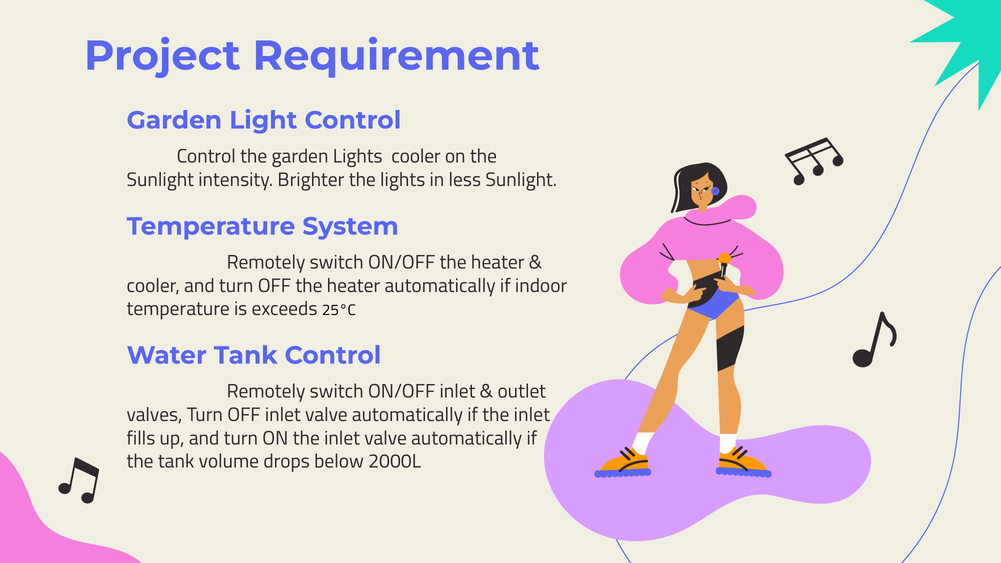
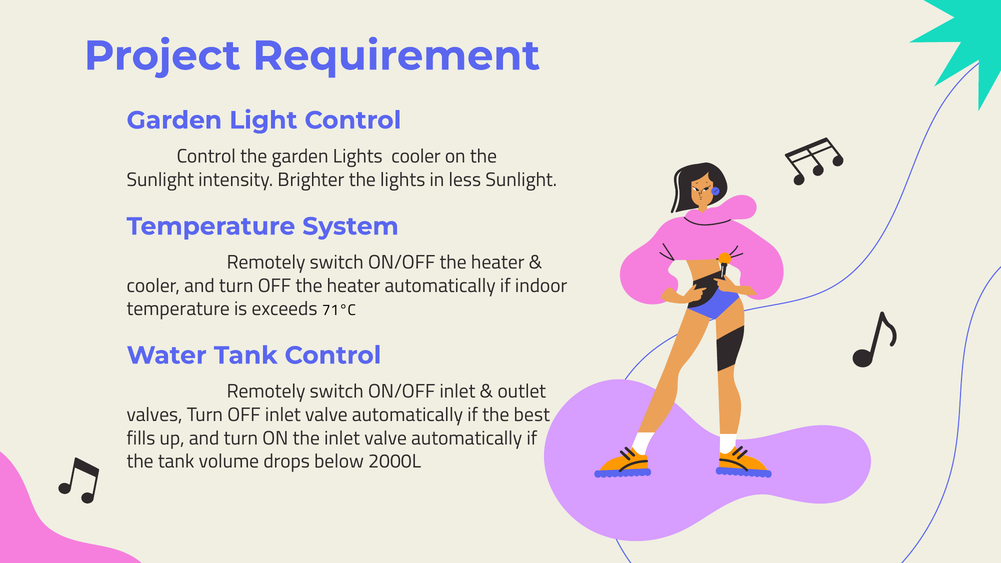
25°C: 25°C -> 71°C (339, 310)
if the inlet: inlet -> best (532, 415)
